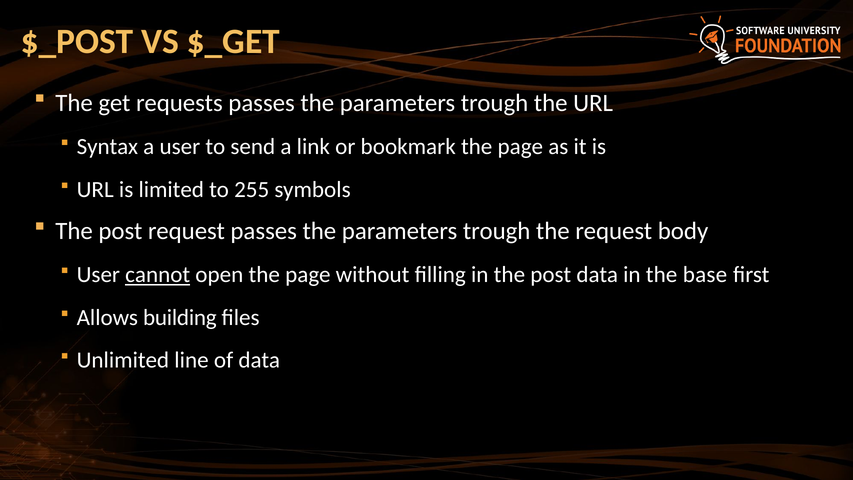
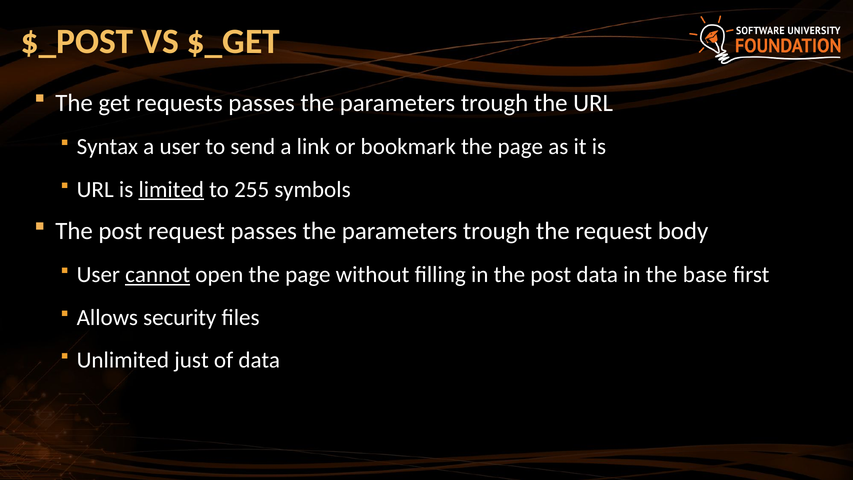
limited underline: none -> present (171, 189)
building: building -> security (180, 317)
line: line -> just (192, 360)
